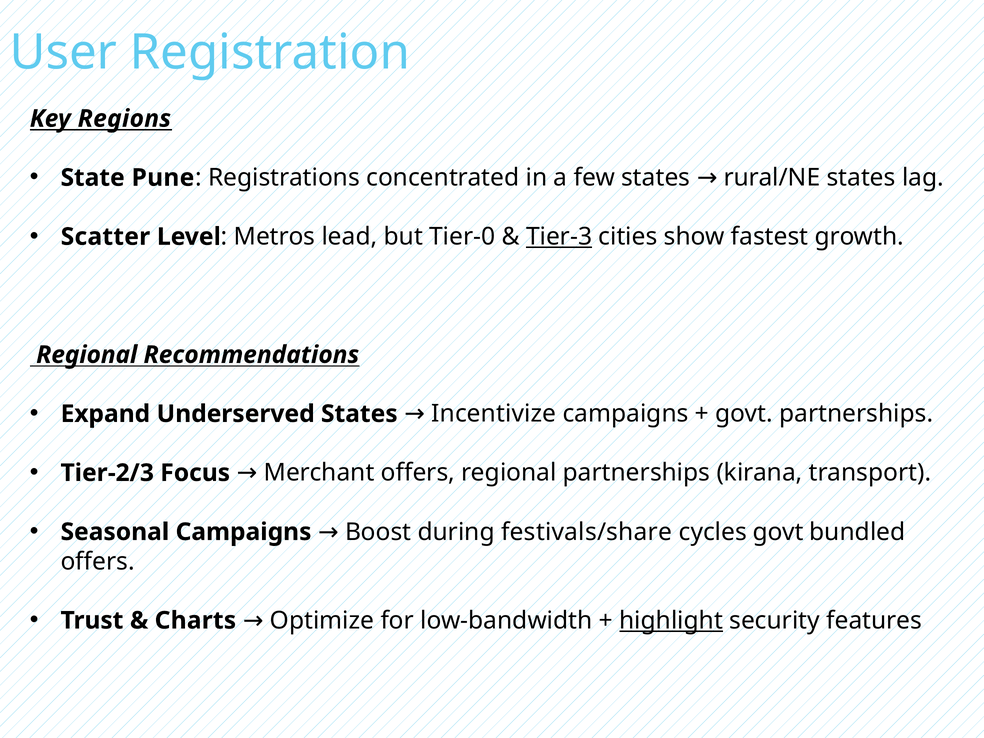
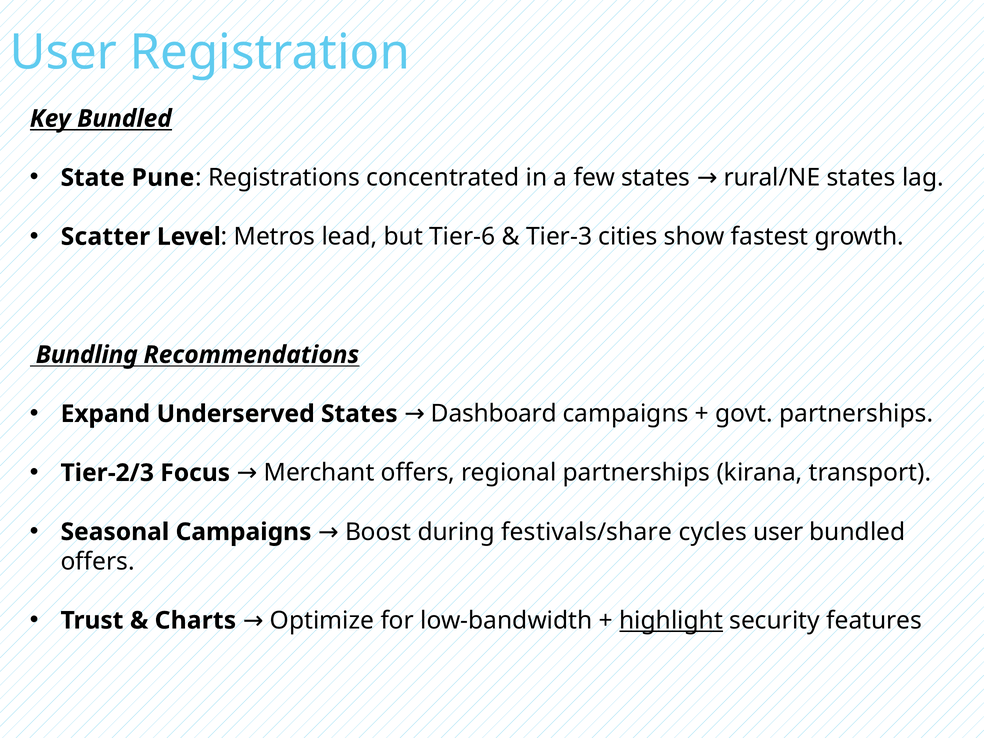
Key Regions: Regions -> Bundled (124, 119)
Tier-0: Tier-0 -> Tier-6 (462, 237)
Tier-3 underline: present -> none (559, 237)
Regional: Regional -> Bundling (87, 355)
Incentivize: Incentivize -> Dashboard (494, 414)
cycles govt: govt -> user (778, 532)
